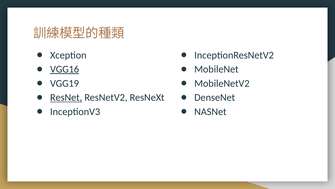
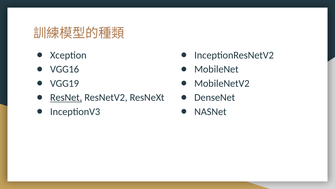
VGG16 underline: present -> none (65, 69)
